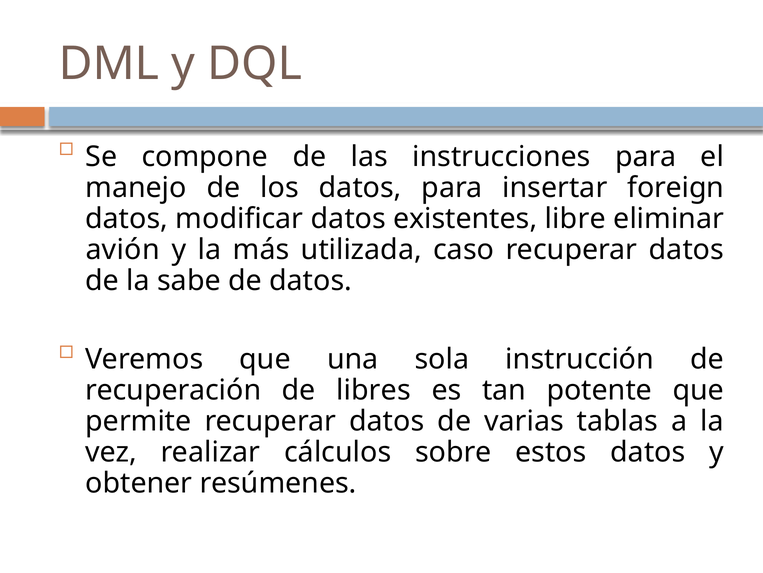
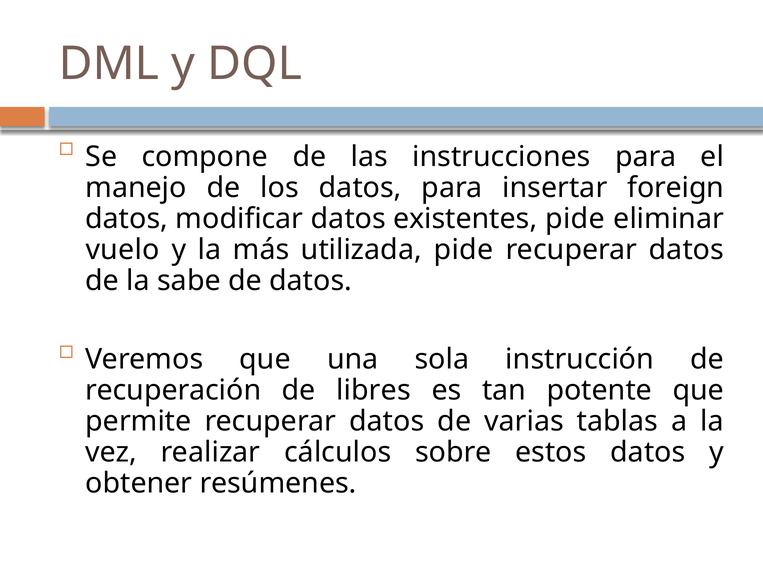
existentes libre: libre -> pide (575, 218)
avión: avión -> vuelo (123, 249)
utilizada caso: caso -> pide (464, 249)
